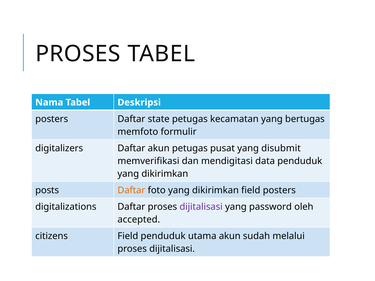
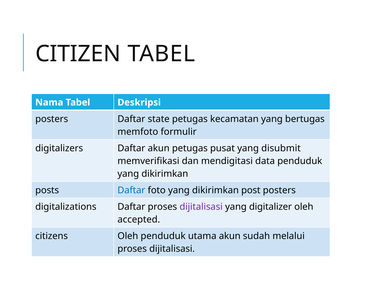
PROSES: PROSES -> CITIZEN (78, 54)
Daftar colour: orange -> blue (131, 190)
dikirimkan field: field -> post (251, 190)
password: password -> digitalizer (270, 207)
citizens Field: Field -> Oleh (128, 236)
